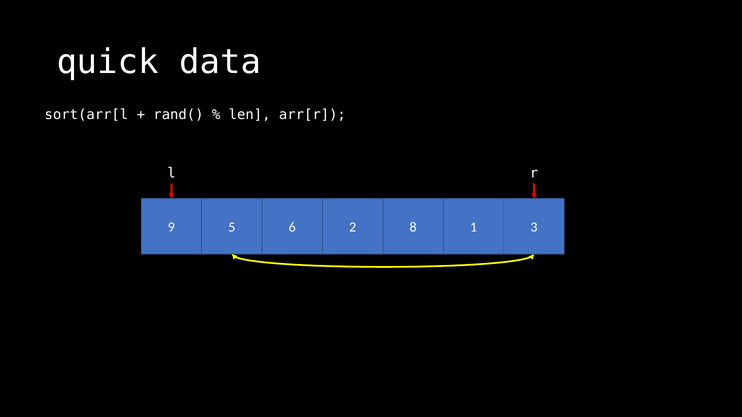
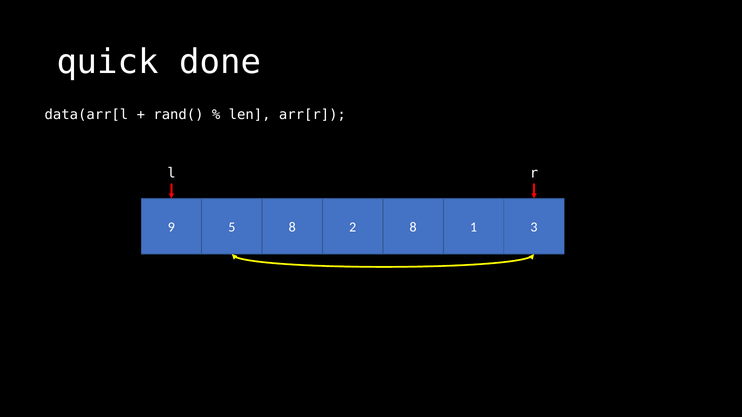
data: data -> done (220, 62)
sort(arr[l: sort(arr[l -> data(arr[l (86, 115)
5 6: 6 -> 8 (292, 227)
